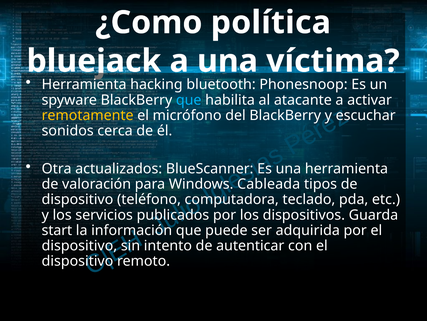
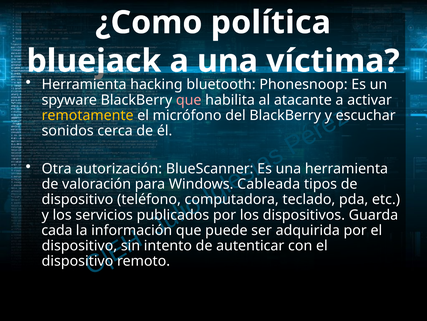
que colour: light blue -> pink (189, 100)
actualizados: actualizados -> autorización (119, 168)
start: start -> cada (57, 230)
